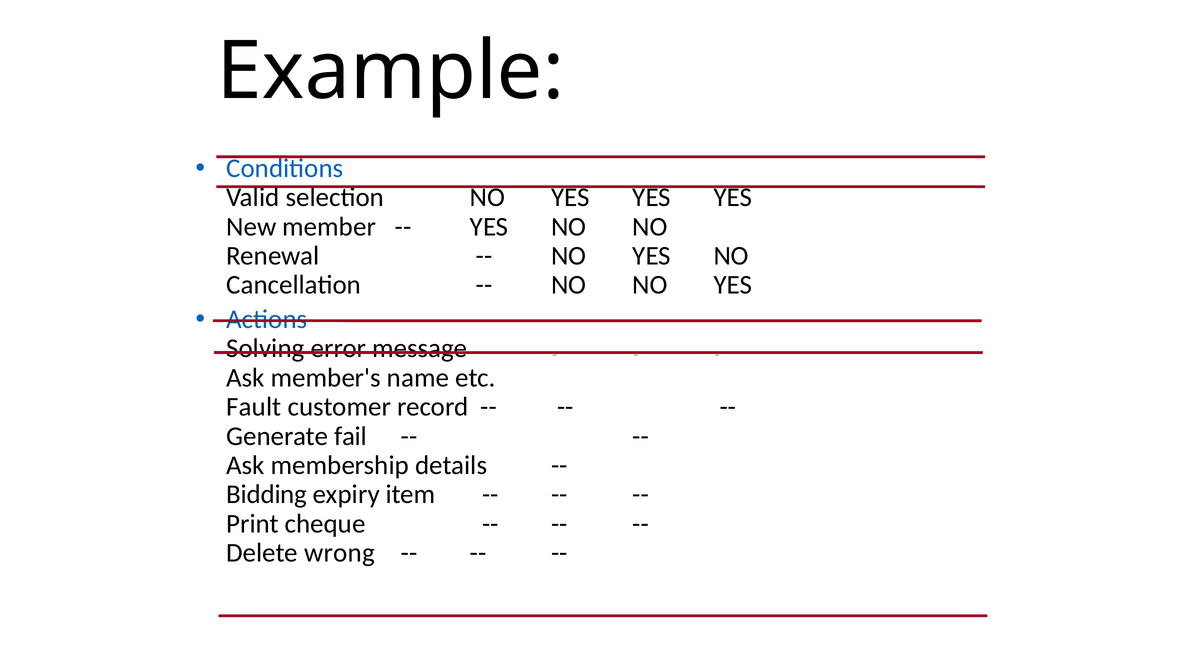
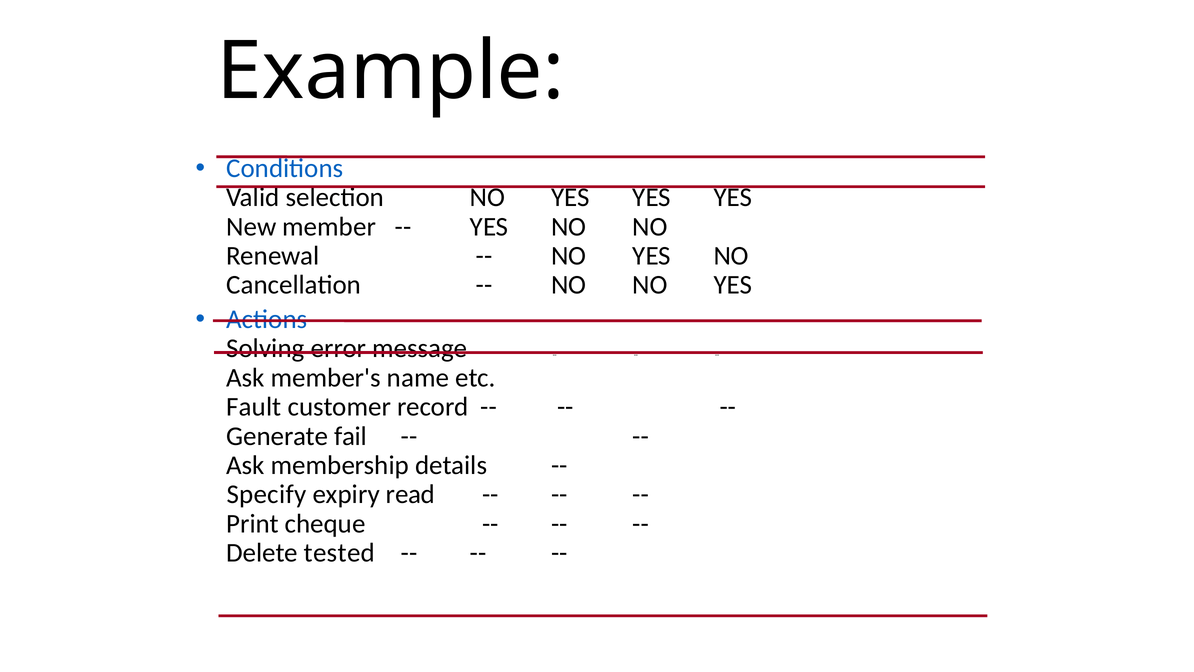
Bidding: Bidding -> Specify (266, 494)
item: item -> read (410, 494)
wrong: wrong -> tested (339, 552)
